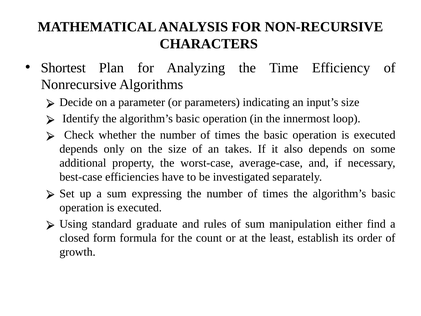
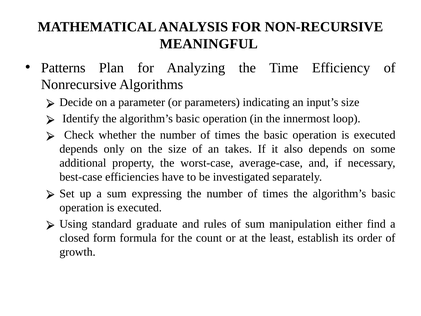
CHARACTERS: CHARACTERS -> MEANINGFUL (209, 44)
Shortest: Shortest -> Patterns (63, 68)
